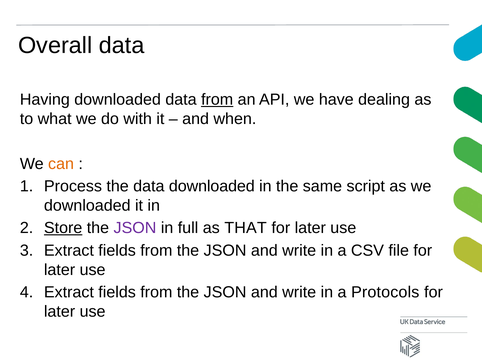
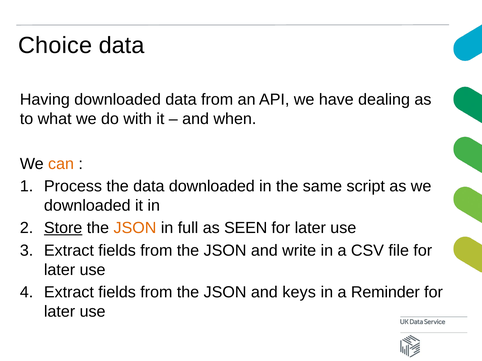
Overall: Overall -> Choice (55, 45)
from underline: present -> none (217, 100)
JSON colour: purple -> orange (135, 228)
THAT: THAT -> SEEN (246, 228)
write: write -> keys (299, 293)
Protocols: Protocols -> Reminder (385, 293)
